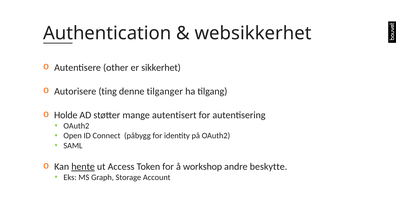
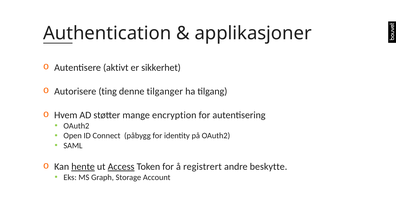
websikkerhet: websikkerhet -> applikasjoner (253, 33)
other: other -> aktivt (116, 67)
Holde: Holde -> Hvem (66, 115)
autentisert: autentisert -> encryption (174, 115)
Access underline: none -> present (121, 166)
workshop: workshop -> registrert (202, 166)
